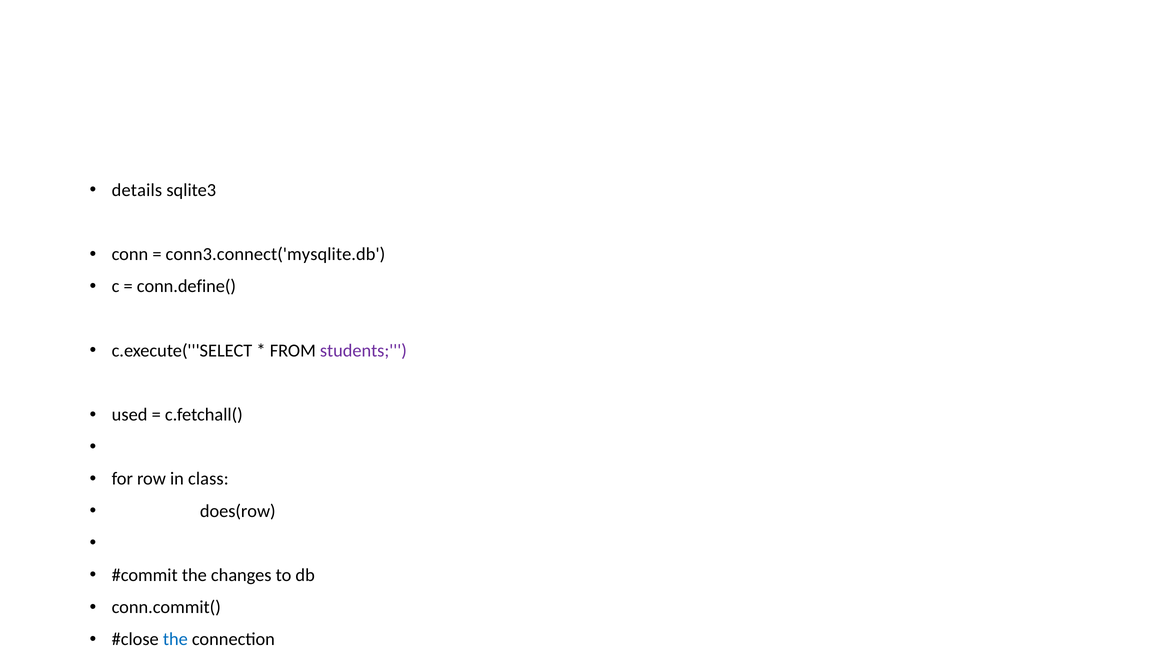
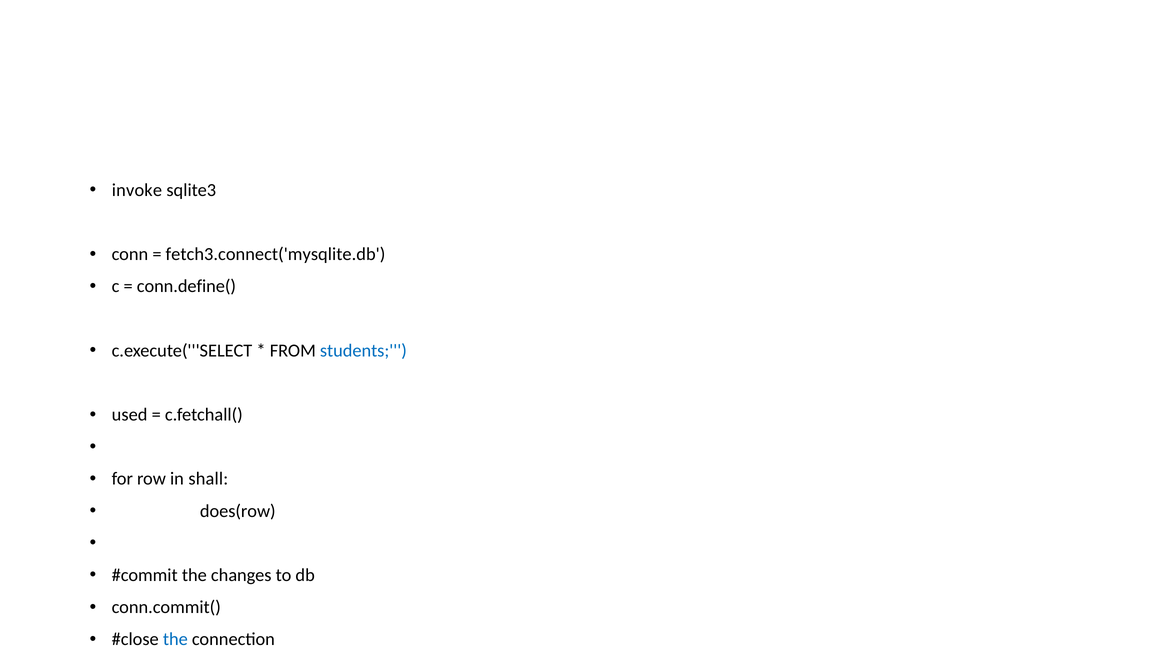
details: details -> invoke (137, 190)
conn3.connect('mysqlite.db: conn3.connect('mysqlite.db -> fetch3.connect('mysqlite.db (275, 255)
students colour: purple -> blue (363, 351)
class: class -> shall (208, 479)
